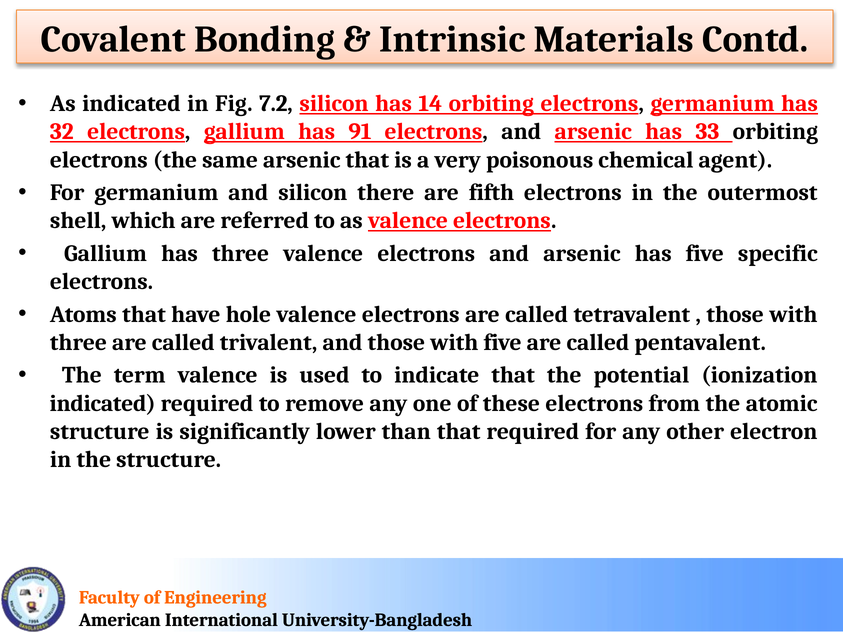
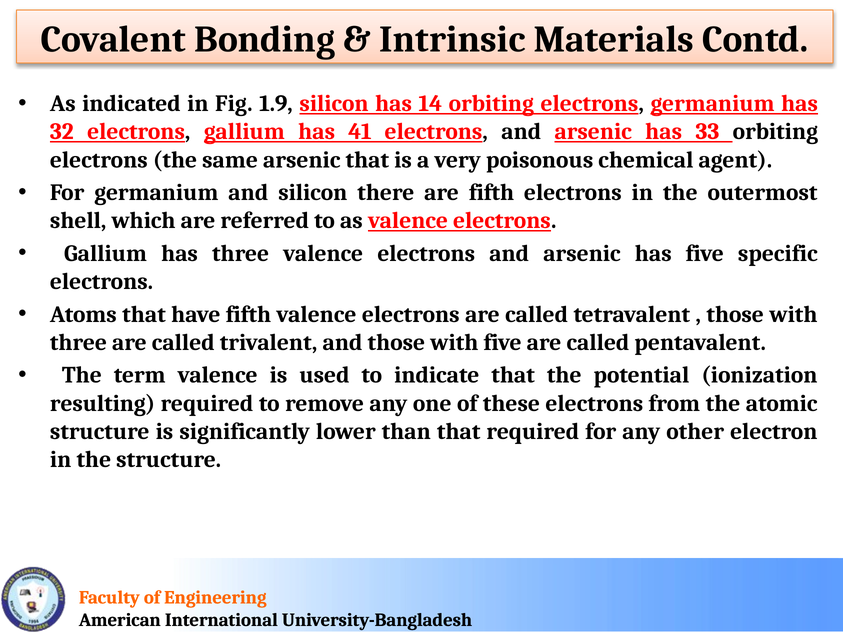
7.2: 7.2 -> 1.9 (276, 104)
91: 91 -> 41 (360, 132)
have hole: hole -> fifth (248, 314)
indicated: indicated -> resulting (103, 404)
